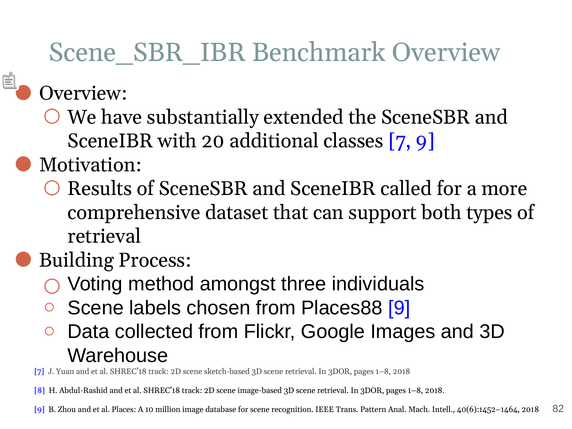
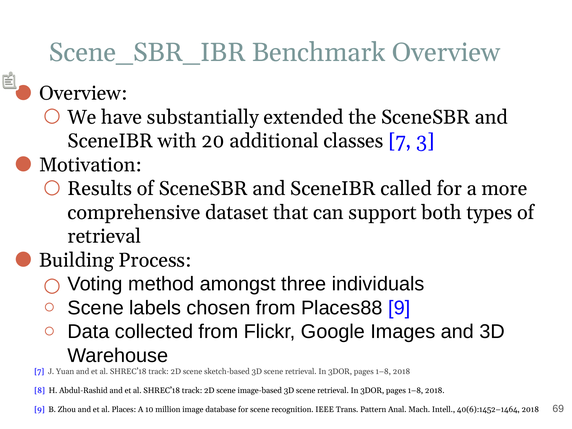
7 9: 9 -> 3 (425, 141)
82: 82 -> 69 (558, 409)
